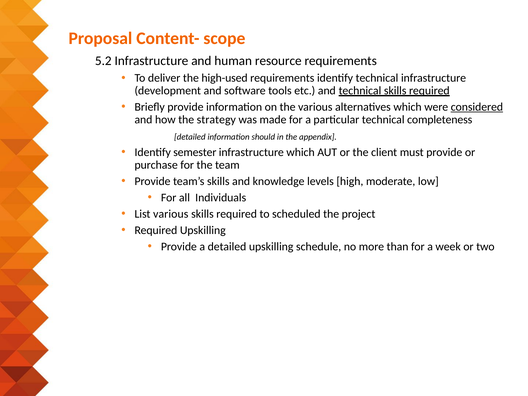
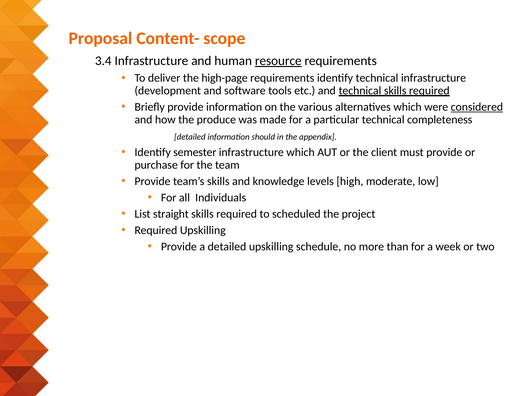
5.2: 5.2 -> 3.4 (103, 61)
resource underline: none -> present (278, 61)
high-used: high-used -> high-page (225, 78)
strategy: strategy -> produce (216, 120)
List various: various -> straight (171, 214)
